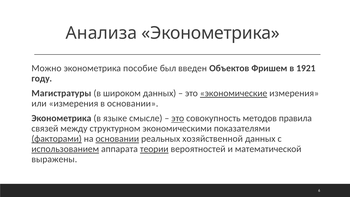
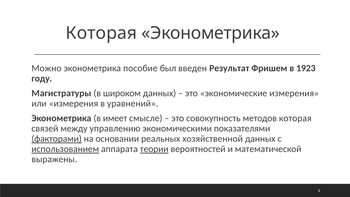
Анализа: Анализа -> Которая (101, 33)
Объектов: Объектов -> Результат (229, 68)
1921: 1921 -> 1923 (306, 68)
экономические underline: present -> none (234, 93)
в основании: основании -> уравнений (133, 103)
языке: языке -> имеет (115, 118)
это underline: present -> none (178, 118)
методов правила: правила -> которая (295, 118)
структурном: структурном -> управлению (115, 128)
основании underline: present -> none (117, 139)
